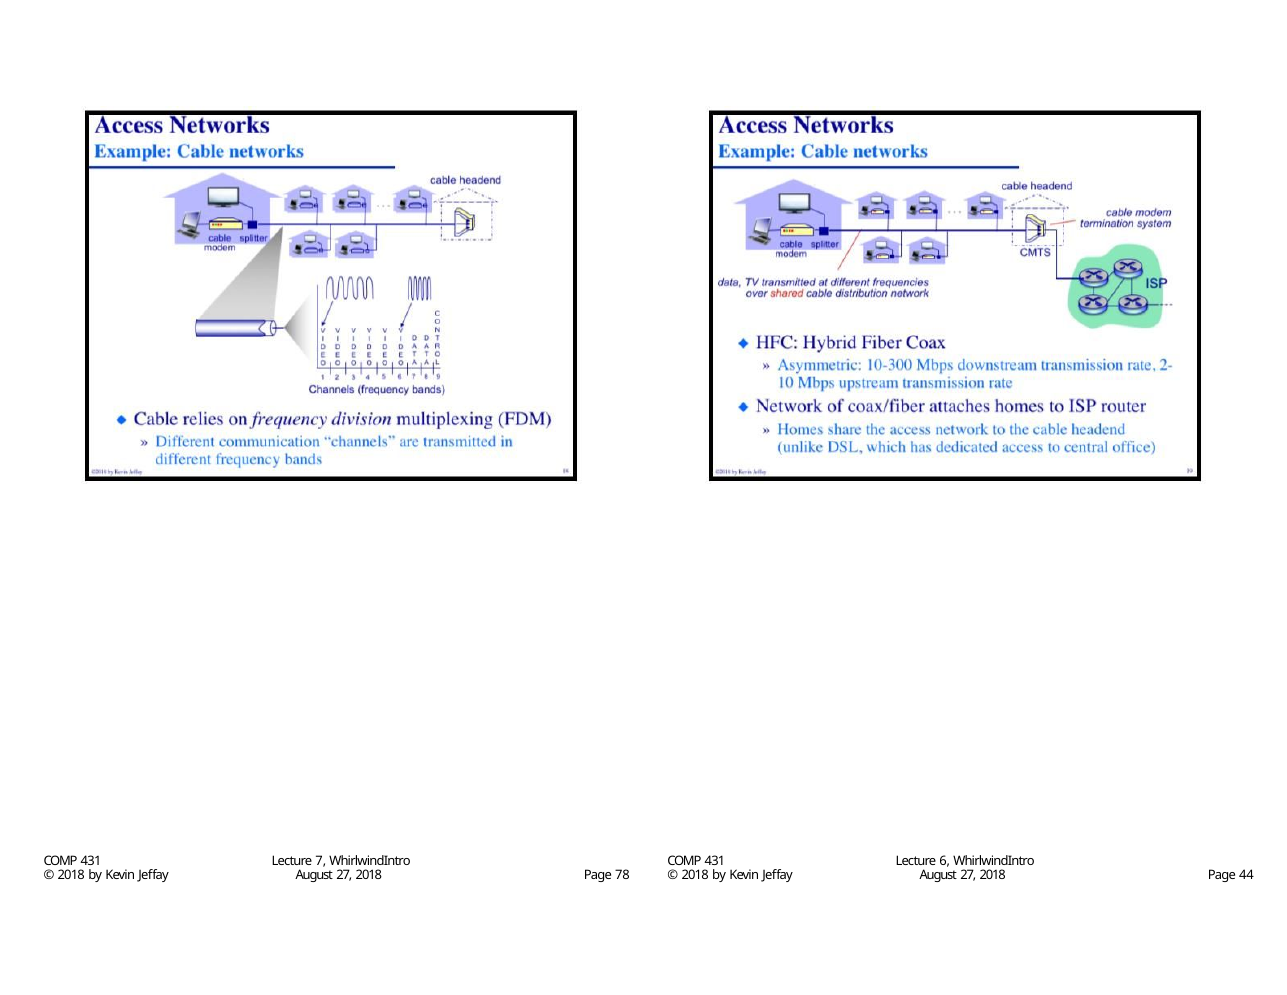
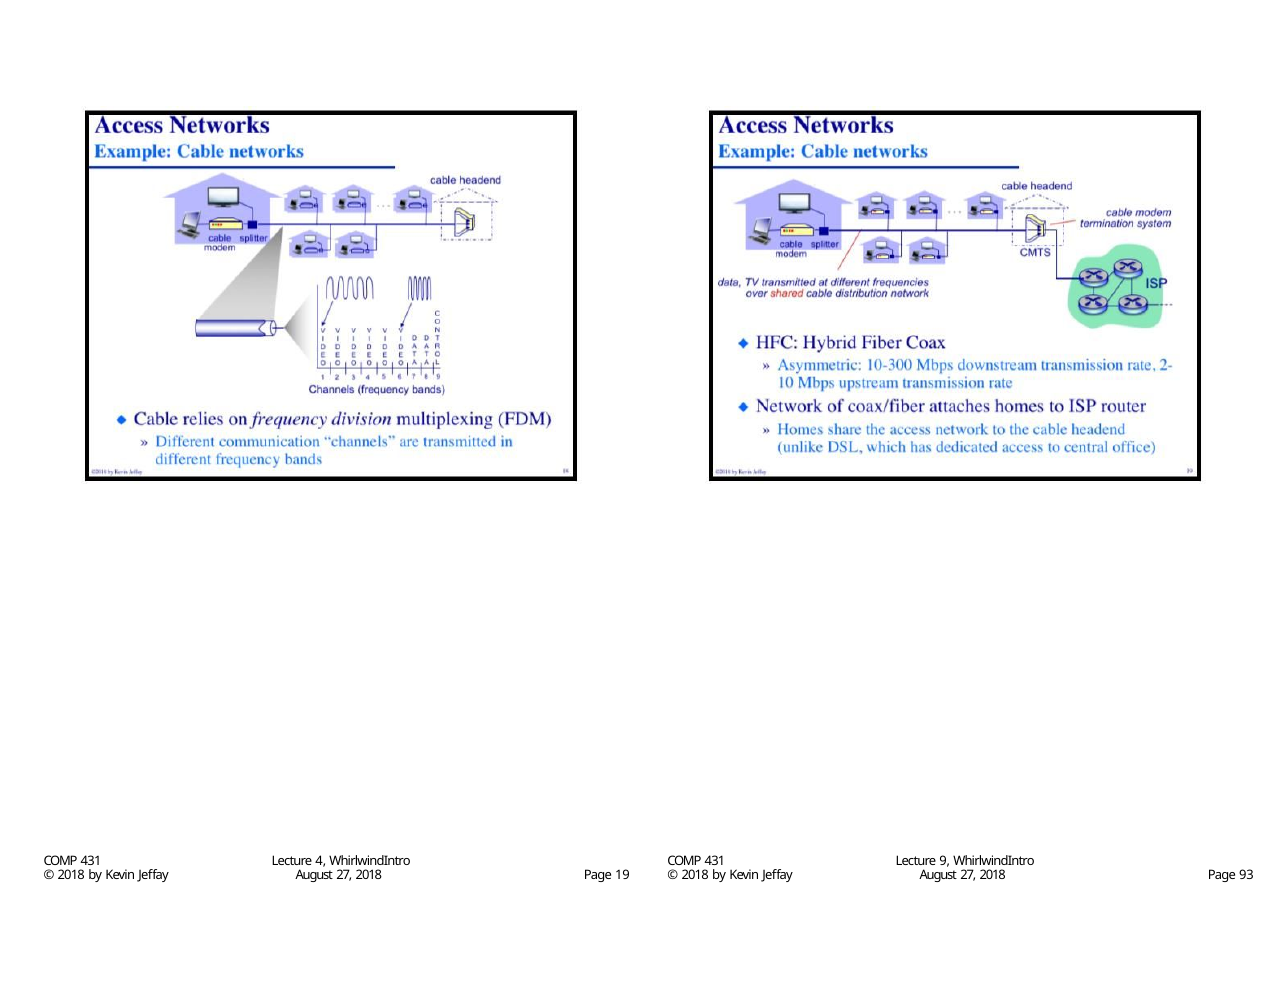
7: 7 -> 4 (321, 861)
6: 6 -> 9 (945, 861)
78: 78 -> 19 (622, 874)
44: 44 -> 93 (1246, 874)
